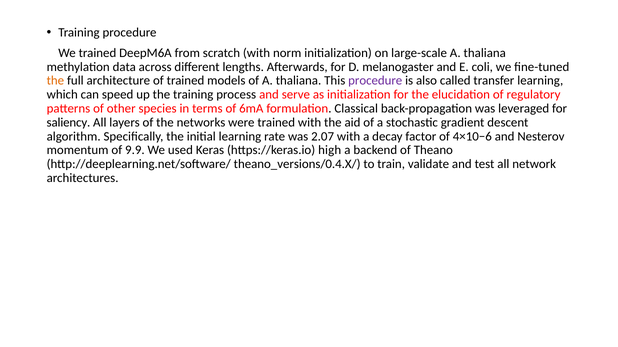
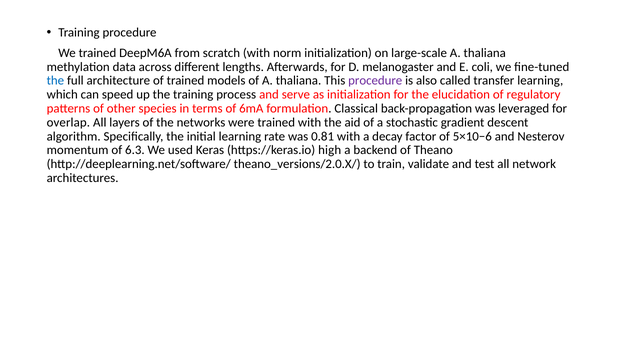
the colour: orange -> blue (55, 81)
saliency: saliency -> overlap (68, 123)
2.07: 2.07 -> 0.81 (323, 137)
4×10−6: 4×10−6 -> 5×10−6 (472, 137)
9.9: 9.9 -> 6.3 (135, 150)
theano_versions/0.4.X/: theano_versions/0.4.X/ -> theano_versions/2.0.X/ (297, 164)
